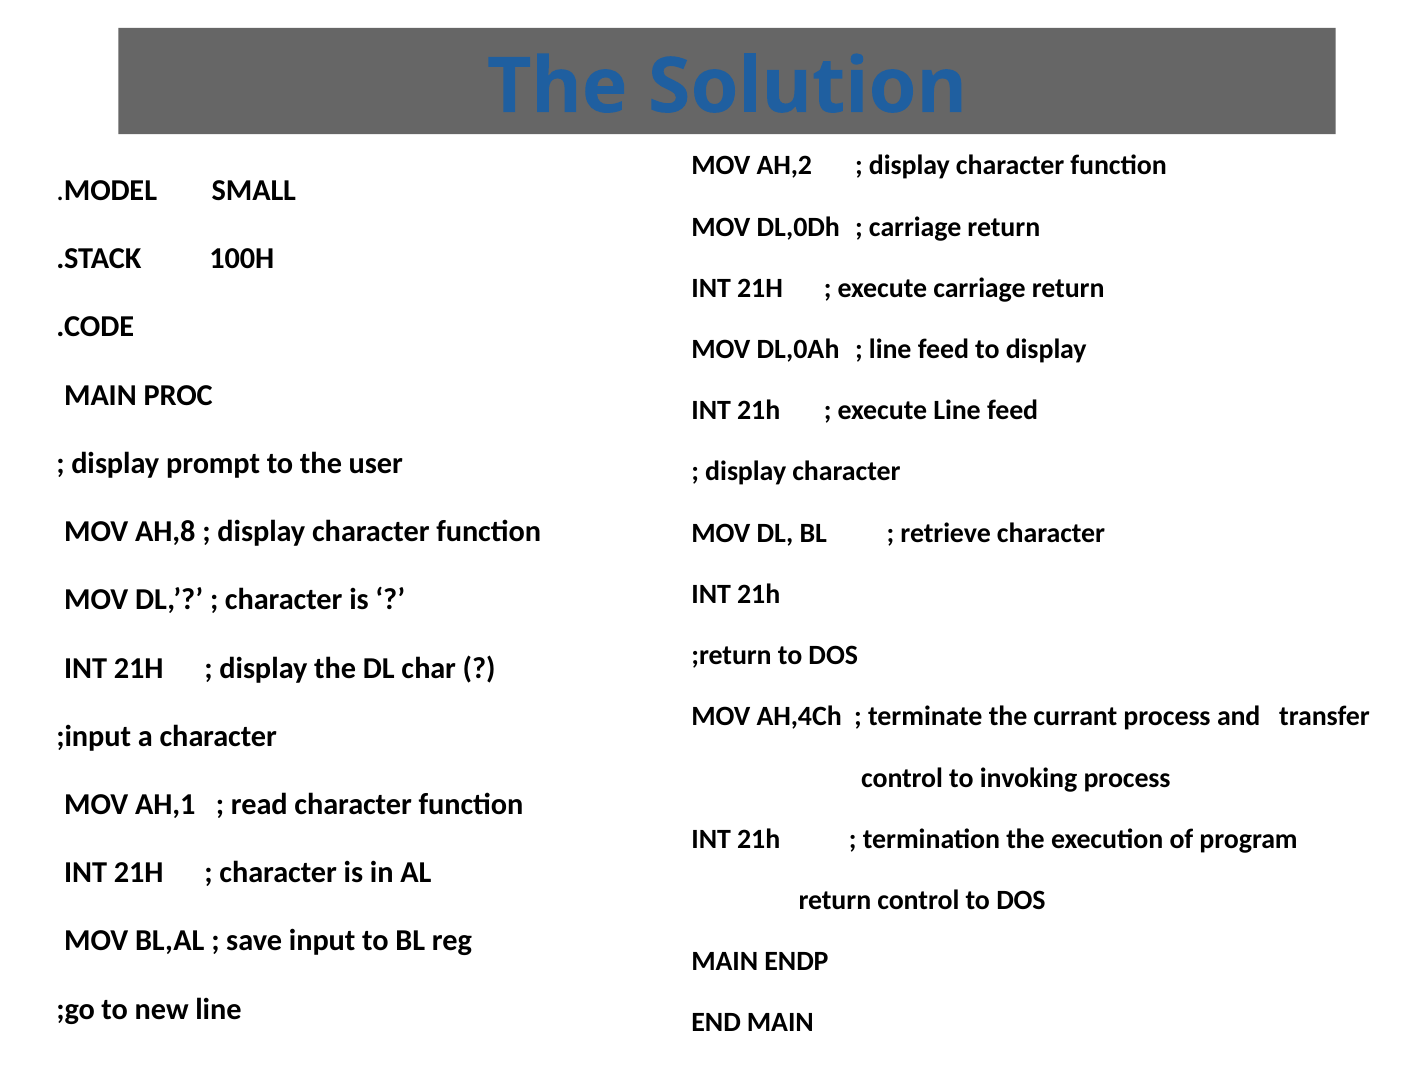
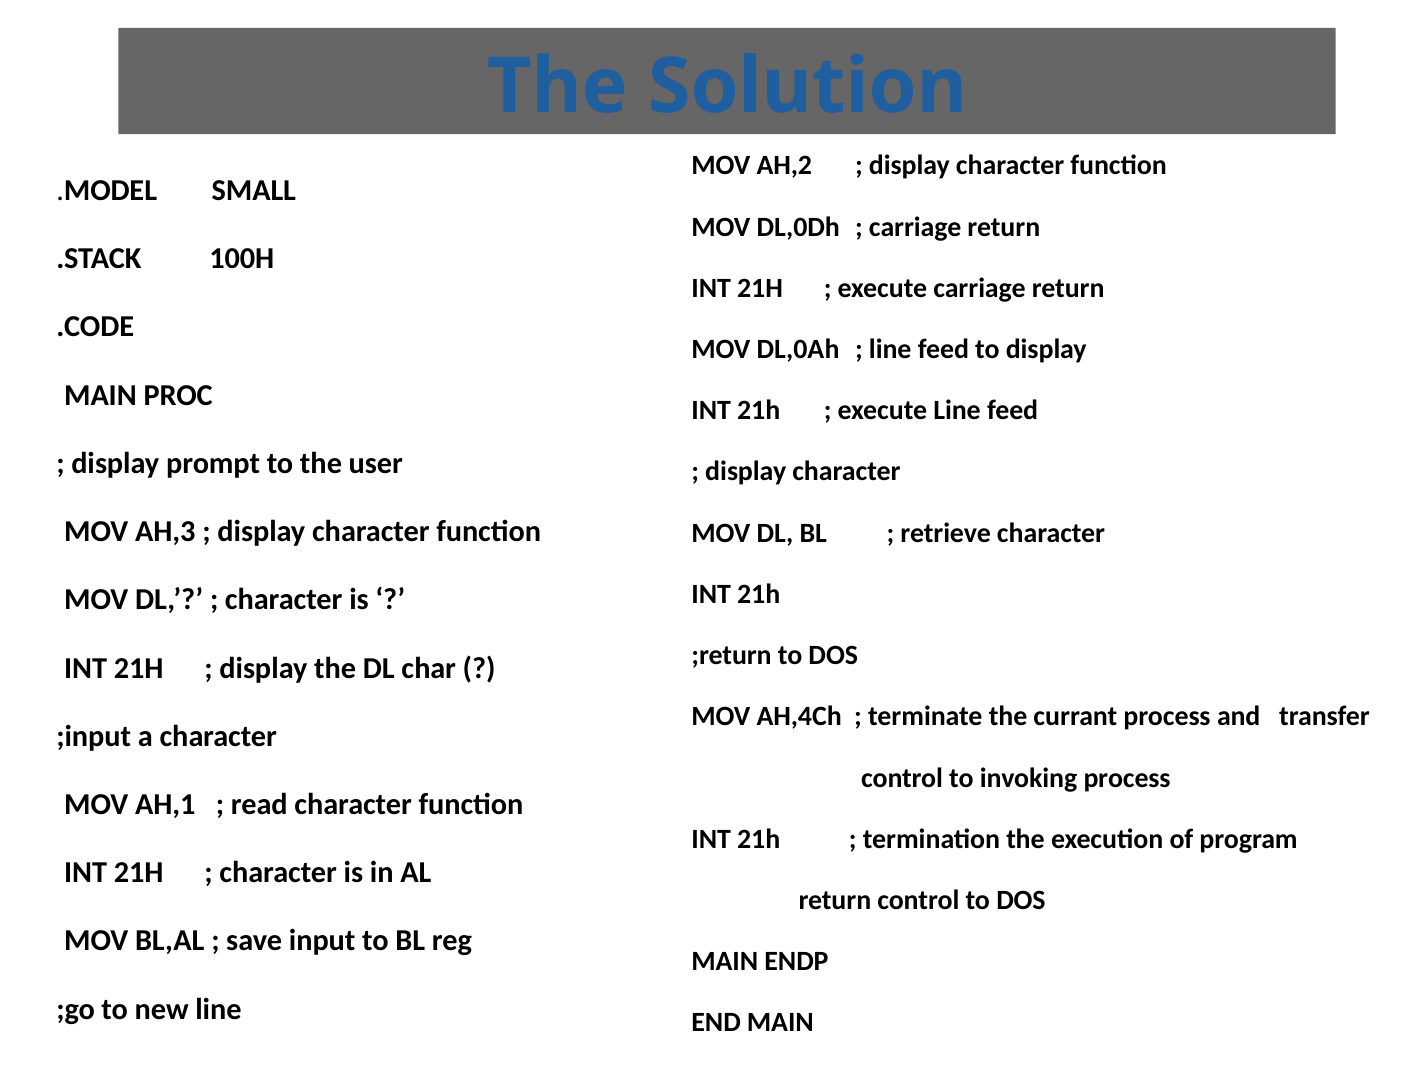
AH,8: AH,8 -> AH,3 (165, 532)
